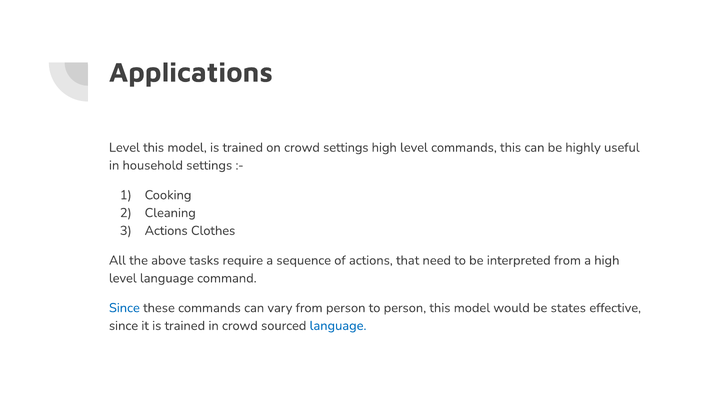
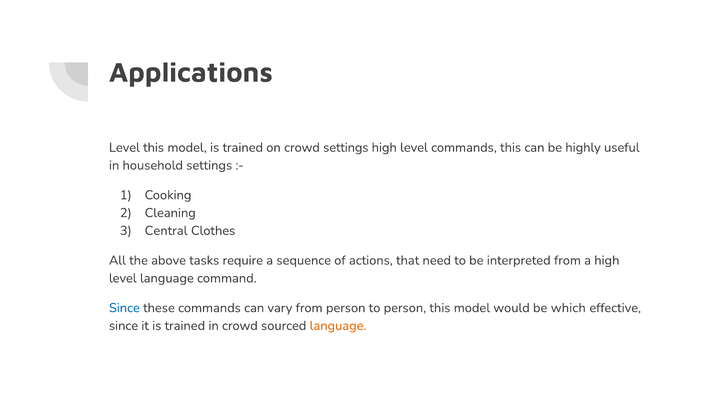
Actions: Actions -> Central (166, 230)
states: states -> which (568, 308)
language colour: blue -> orange (338, 325)
